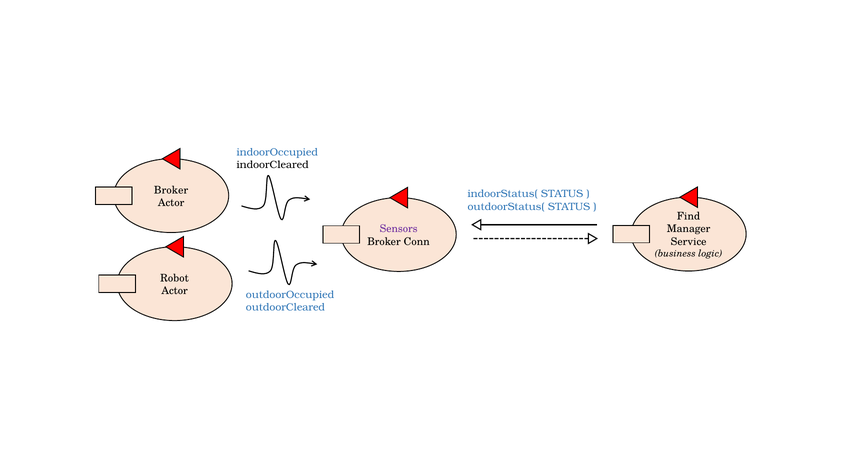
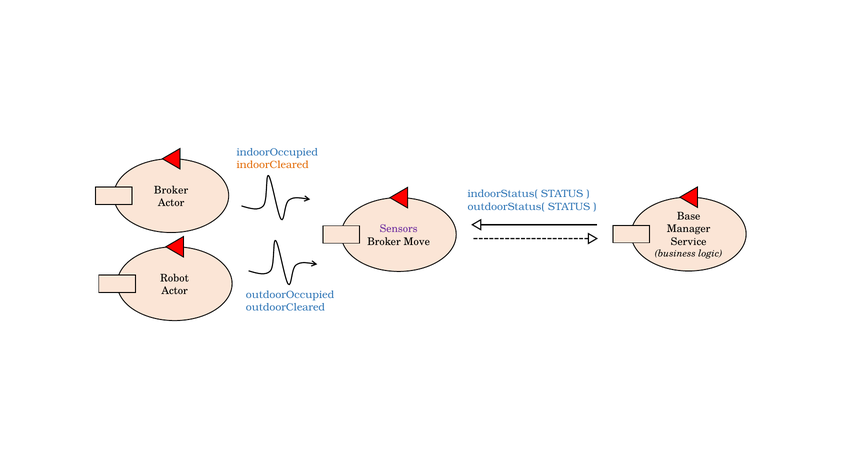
indoorCleared colour: black -> orange (273, 165)
Find: Find -> Base (689, 216)
Conn: Conn -> Move (417, 241)
